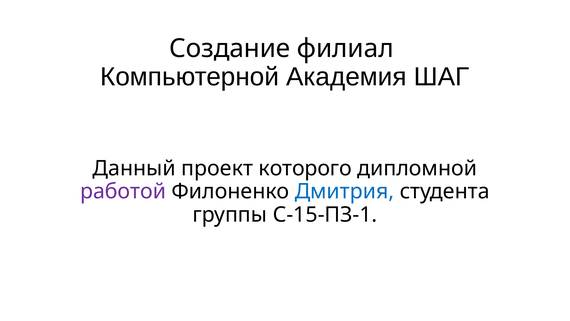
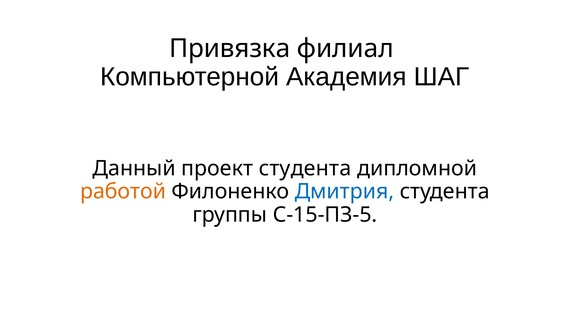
Создание: Создание -> Привязка (230, 48)
проект которого: которого -> студента (305, 168)
работой colour: purple -> orange (123, 191)
С-15-ПЗ-1: С-15-ПЗ-1 -> С-15-ПЗ-5 (325, 214)
